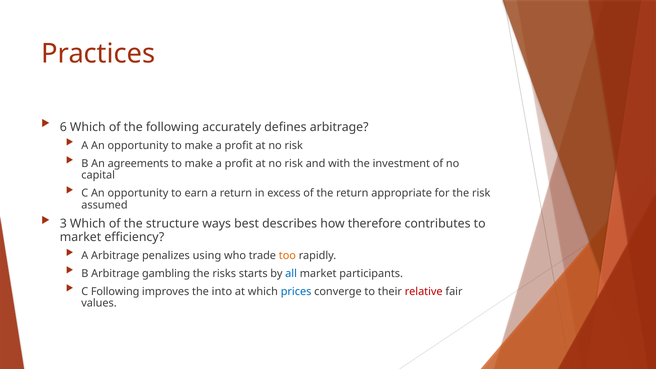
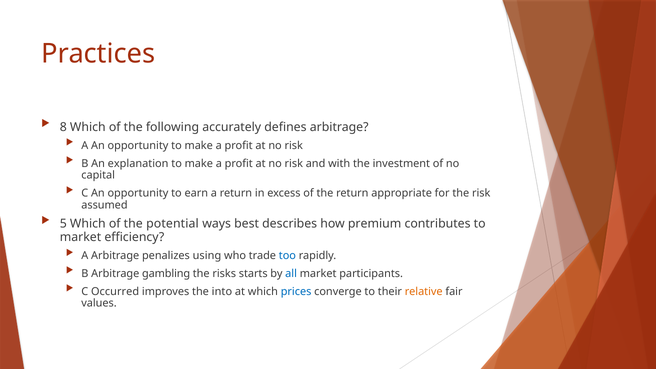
6: 6 -> 8 (63, 127)
agreements: agreements -> explanation (138, 163)
3: 3 -> 5 (63, 224)
structure: structure -> potential (172, 224)
therefore: therefore -> premium (375, 224)
too colour: orange -> blue (287, 256)
C Following: Following -> Occurred (115, 291)
relative colour: red -> orange (424, 291)
